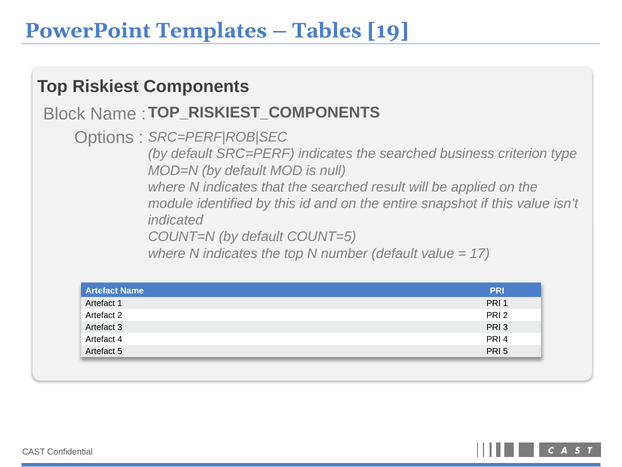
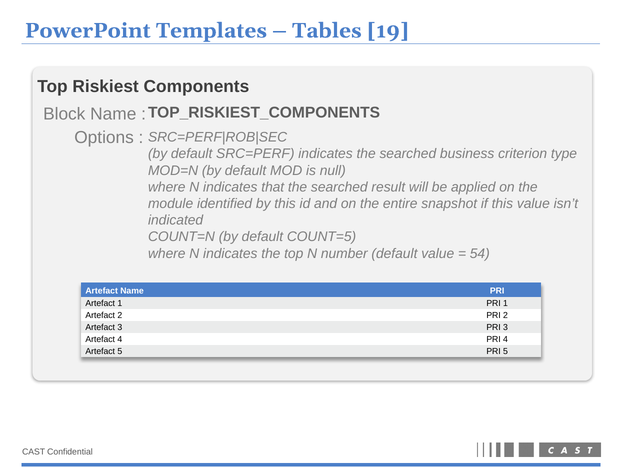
17: 17 -> 54 (480, 253)
